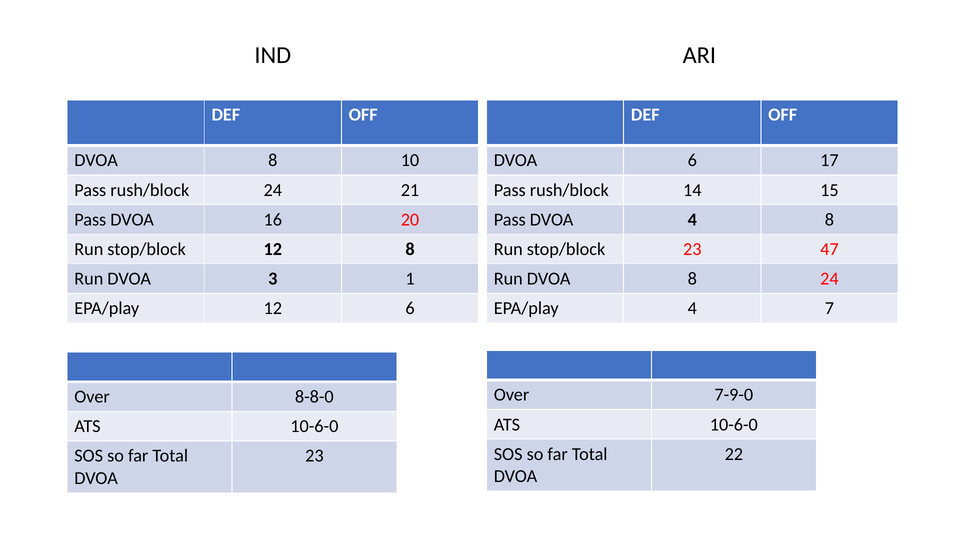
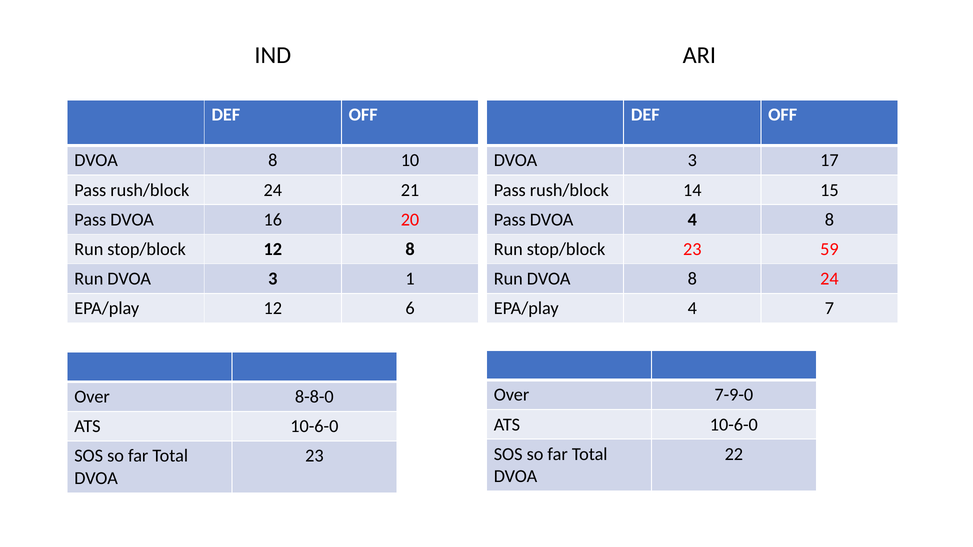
6: 6 -> 3 (692, 161)
47: 47 -> 59 (829, 249)
